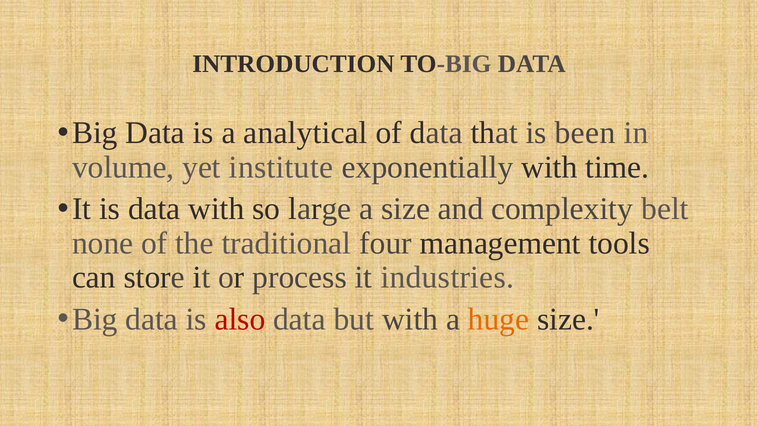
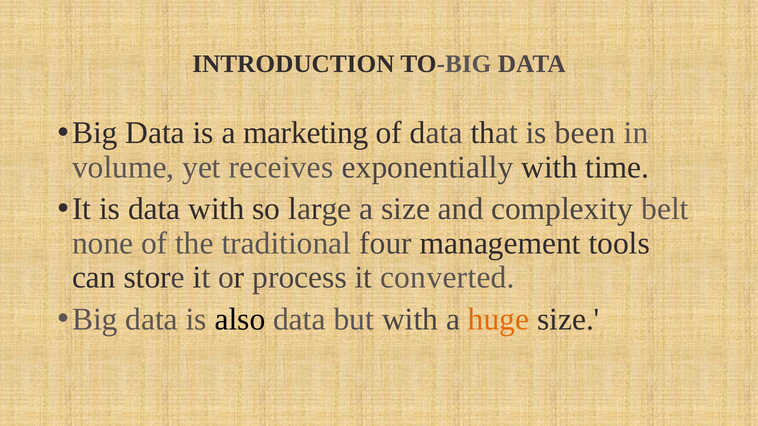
analytical: analytical -> marketing (306, 133)
institute: institute -> receives (281, 167)
industries: industries -> converted (447, 277)
also colour: red -> black (240, 319)
